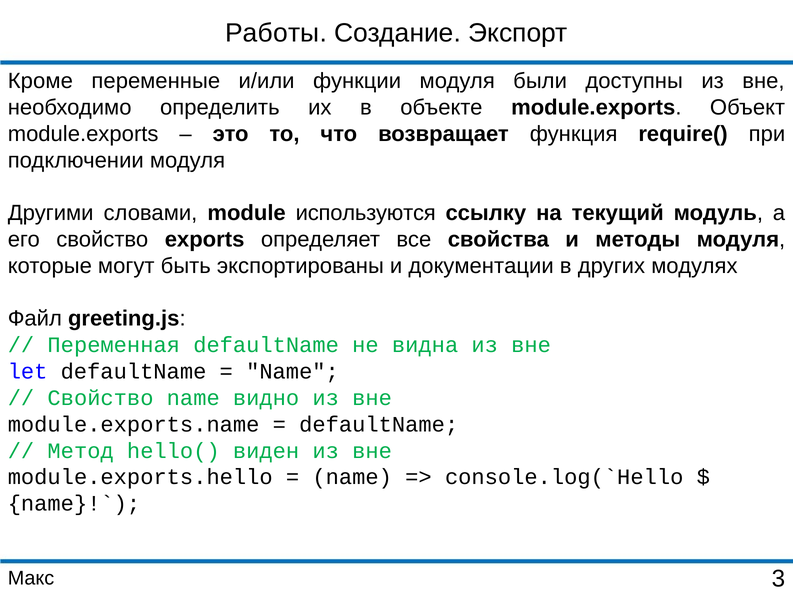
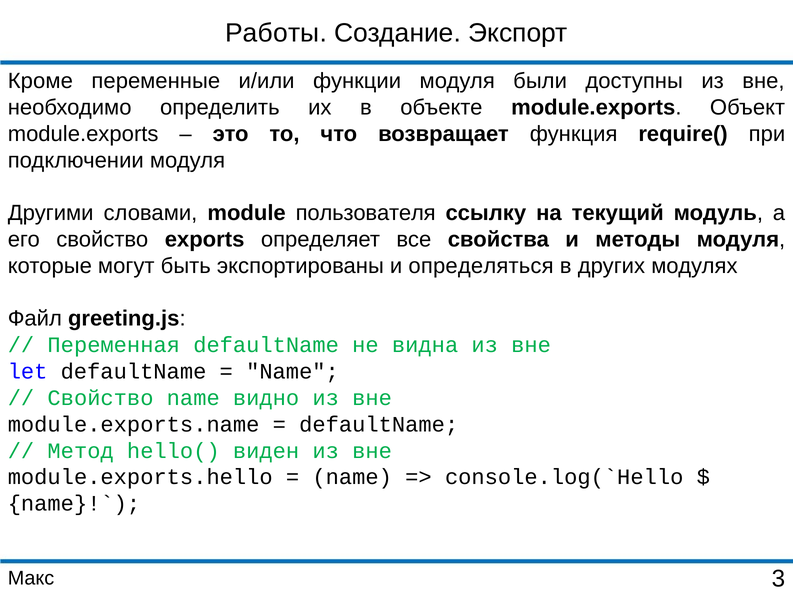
используются: используются -> пользователя (366, 213)
документации: документации -> определяться (481, 266)
